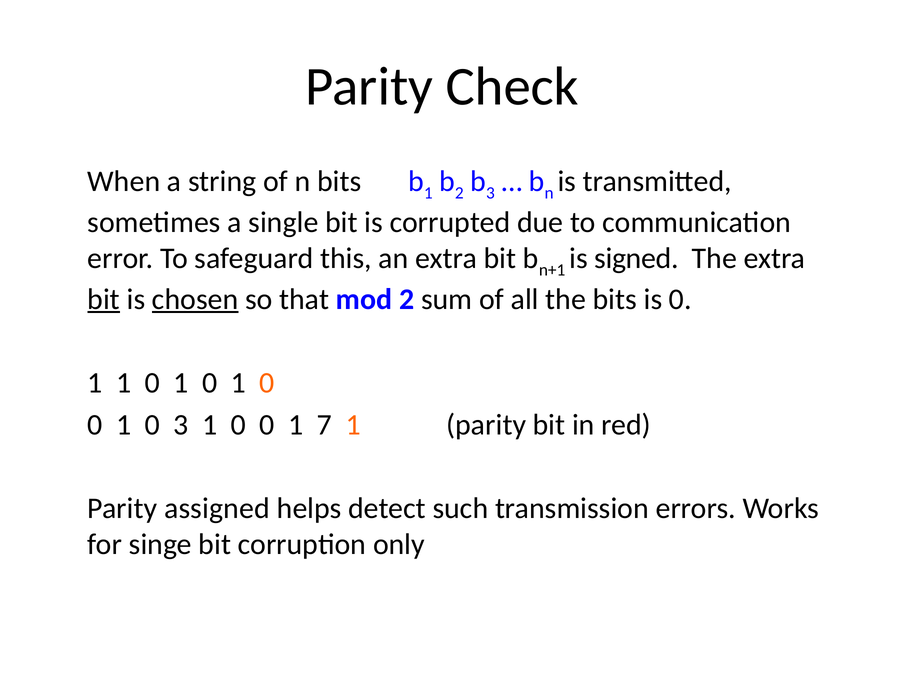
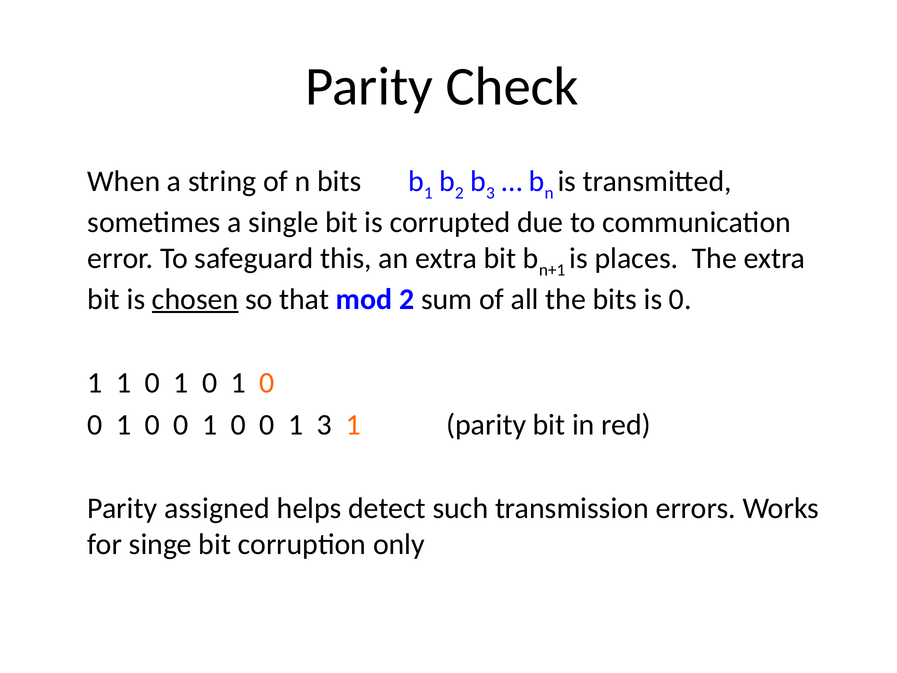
signed: signed -> places (636, 258)
bit underline: present -> none (104, 299)
3: 3 -> 0 (181, 425)
1 7: 7 -> 3 (324, 425)
